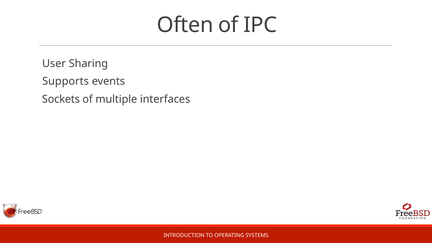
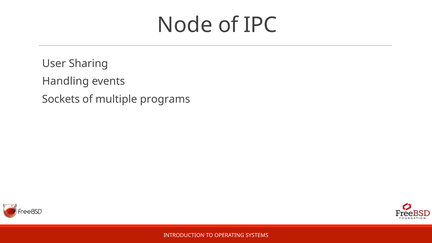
Often: Often -> Node (185, 25)
Supports: Supports -> Handling (66, 81)
interfaces: interfaces -> programs (165, 99)
